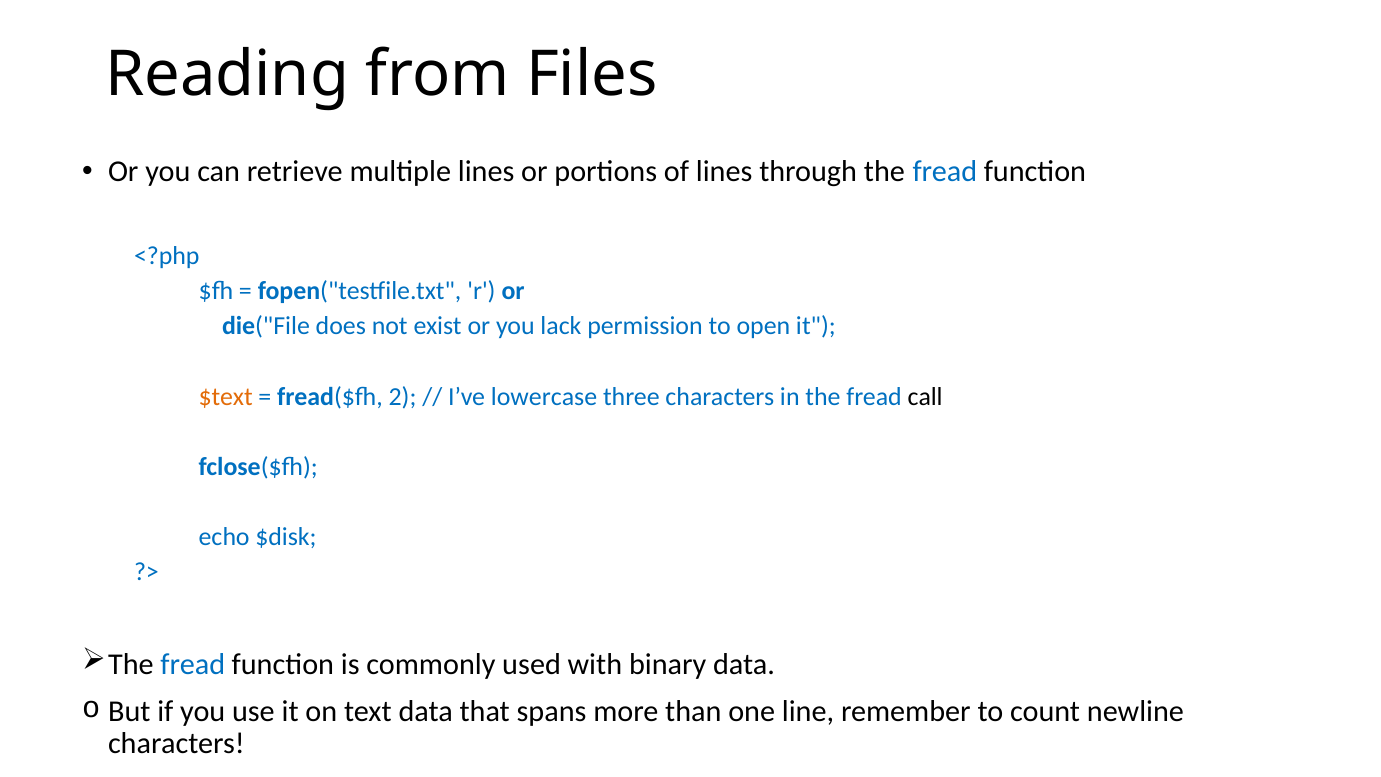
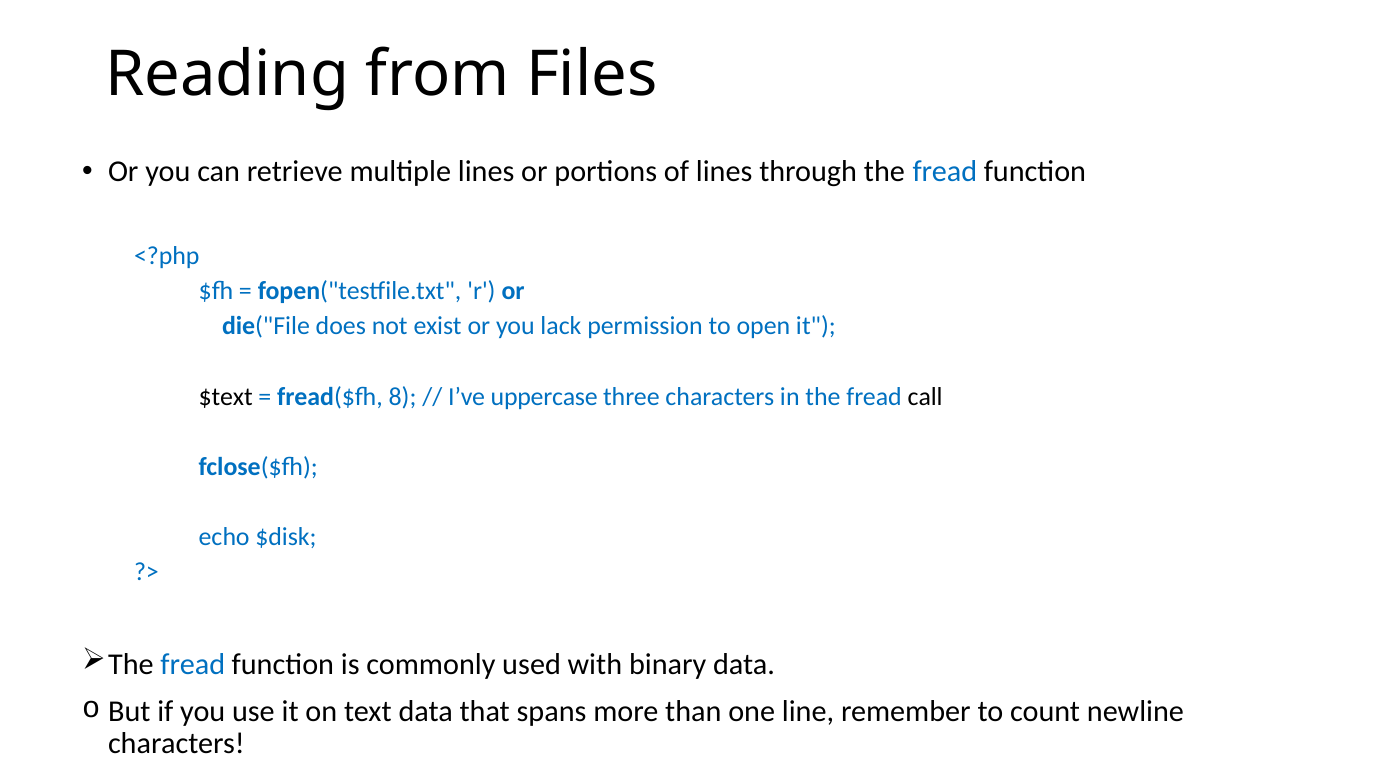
$text colour: orange -> black (226, 397)
2: 2 -> 8 (403, 397)
lowercase: lowercase -> uppercase (544, 397)
